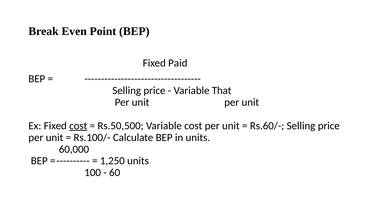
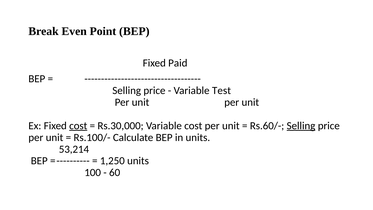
That: That -> Test (222, 90)
Rs.50,500: Rs.50,500 -> Rs.30,000 (121, 126)
Selling underline: none -> present (301, 126)
60,000: 60,000 -> 53,214 (74, 149)
